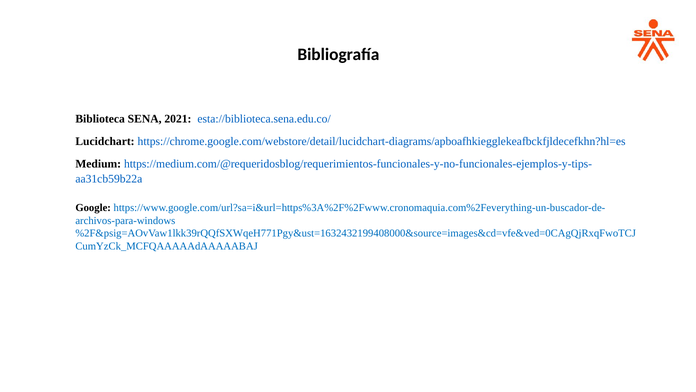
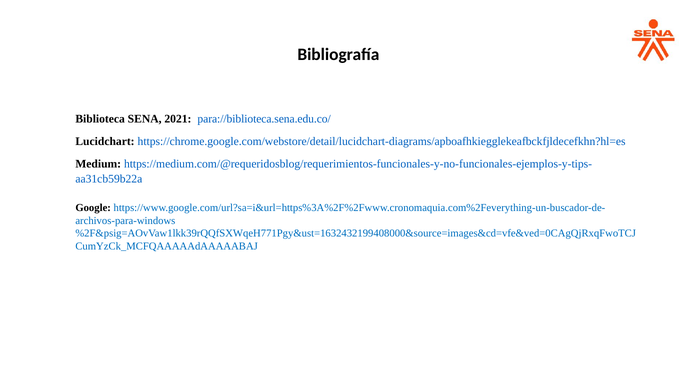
esta://biblioteca.sena.edu.co/: esta://biblioteca.sena.edu.co/ -> para://biblioteca.sena.edu.co/ (264, 119)
